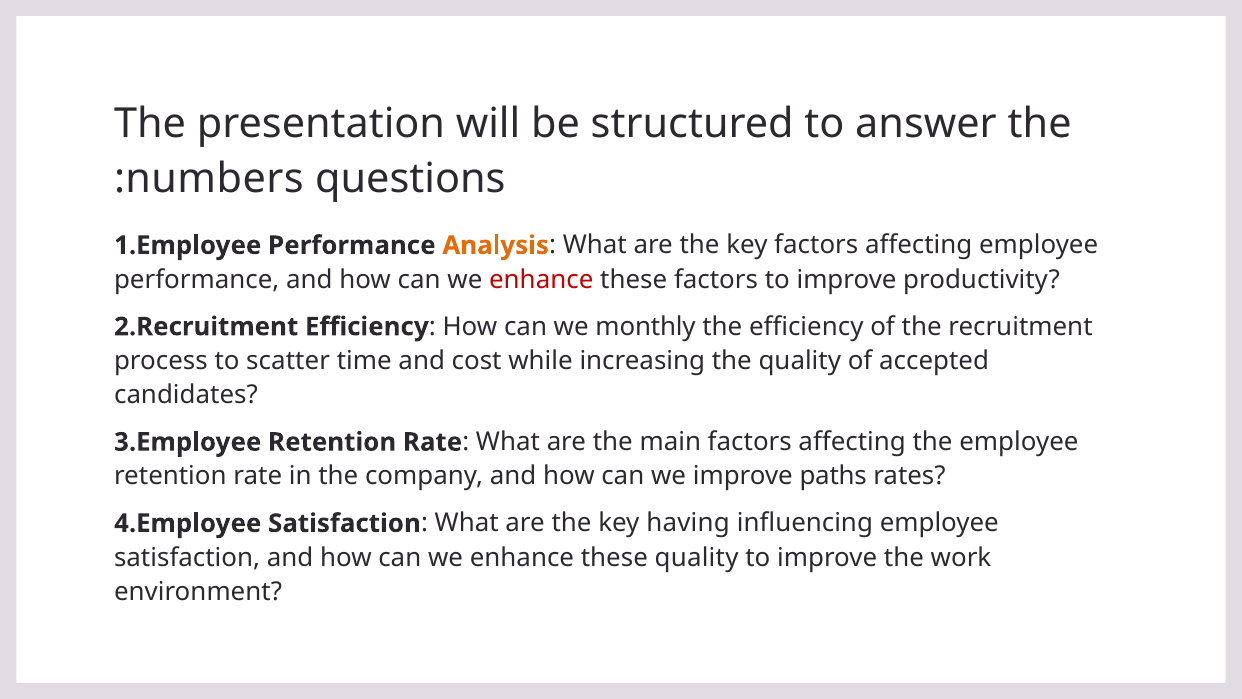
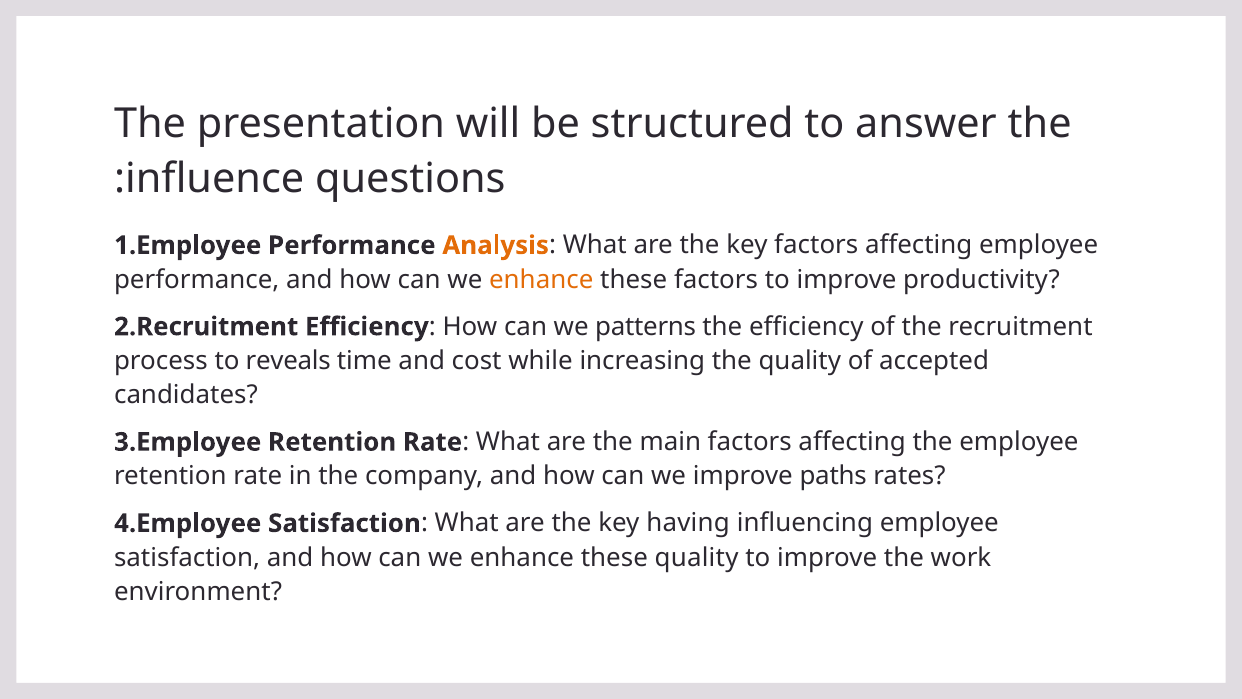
numbers: numbers -> influence (215, 178)
enhance colour: red -> orange (541, 279)
monthly: monthly -> patterns (646, 327)
scatter: scatter -> reveals (288, 361)
